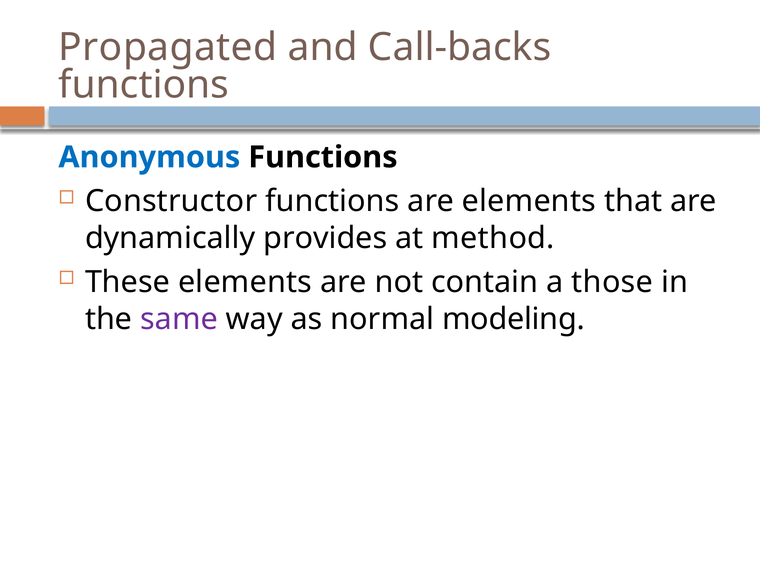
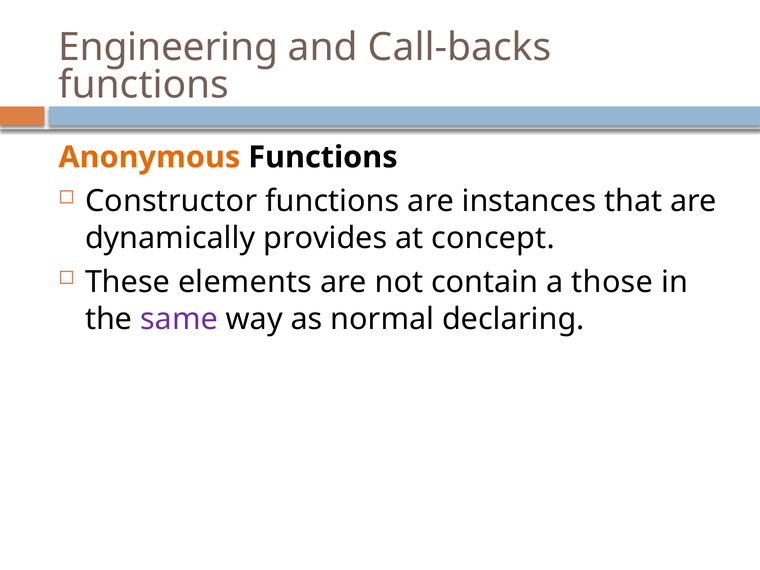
Propagated: Propagated -> Engineering (168, 47)
Anonymous colour: blue -> orange (149, 157)
are elements: elements -> instances (529, 201)
method: method -> concept (493, 238)
modeling: modeling -> declaring (513, 319)
